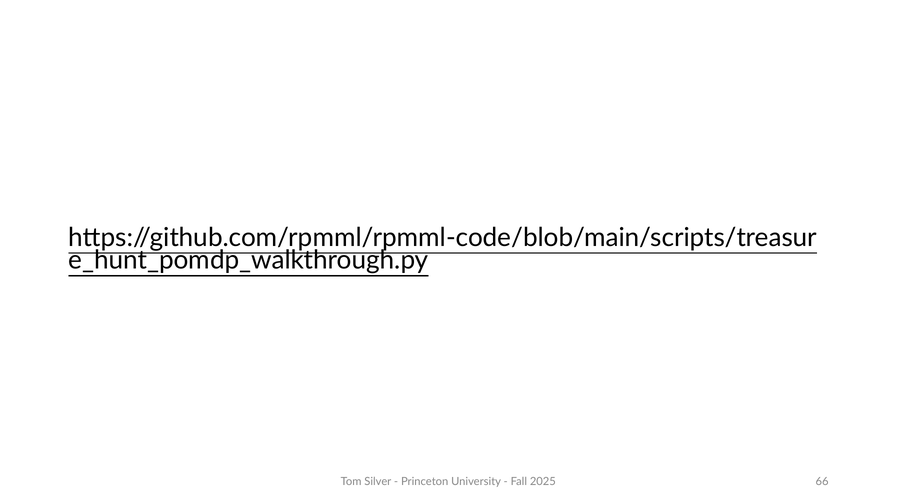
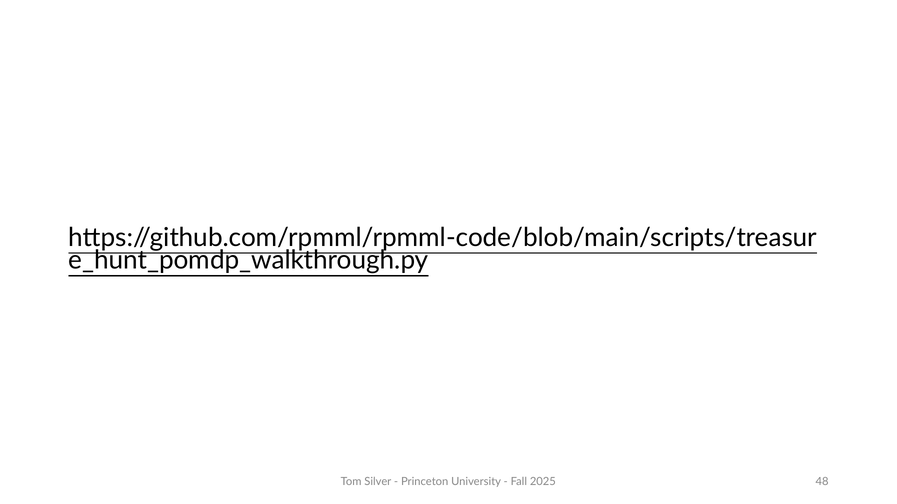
66: 66 -> 48 (822, 482)
